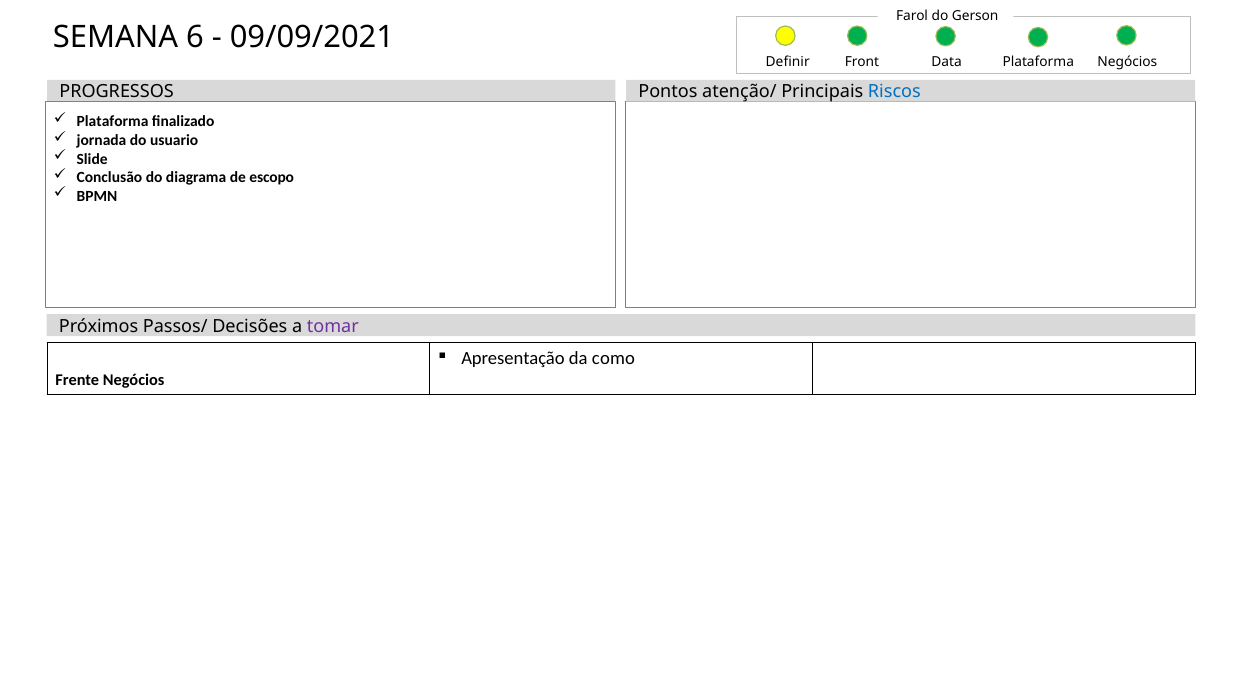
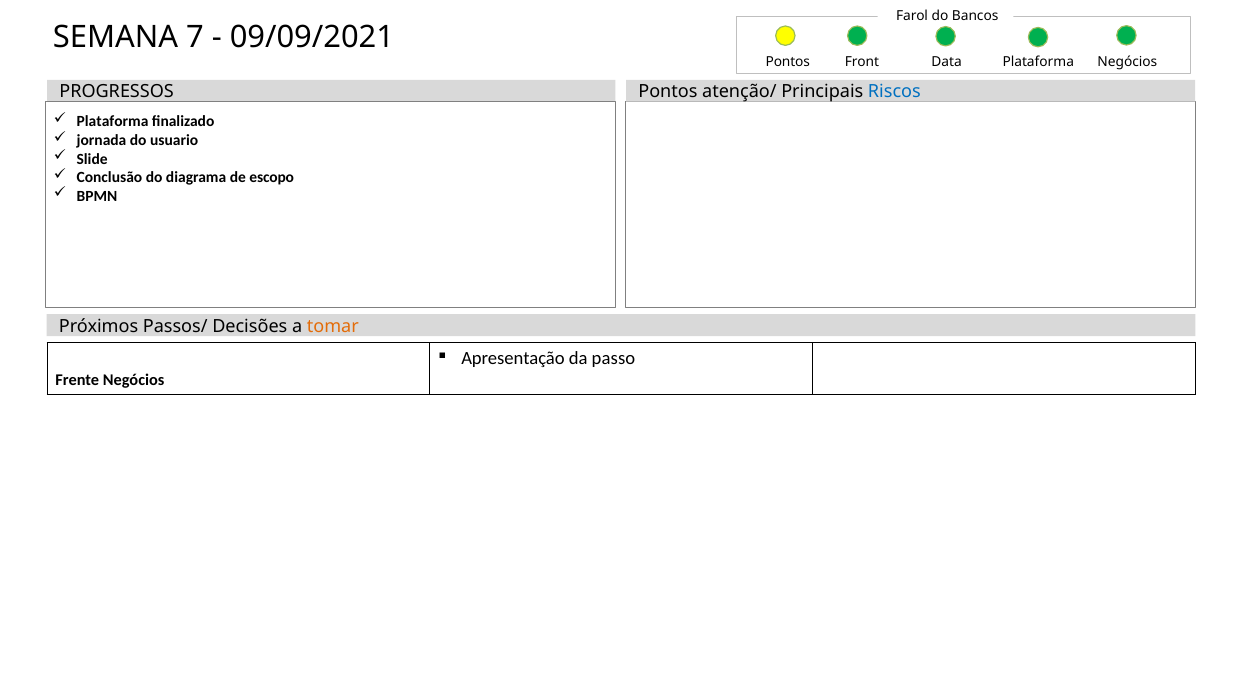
Gerson: Gerson -> Bancos (975, 16)
6: 6 -> 7 (195, 38)
Definir: Definir -> Pontos (788, 62)
tomar colour: purple -> orange (333, 326)
como: como -> passo (613, 358)
